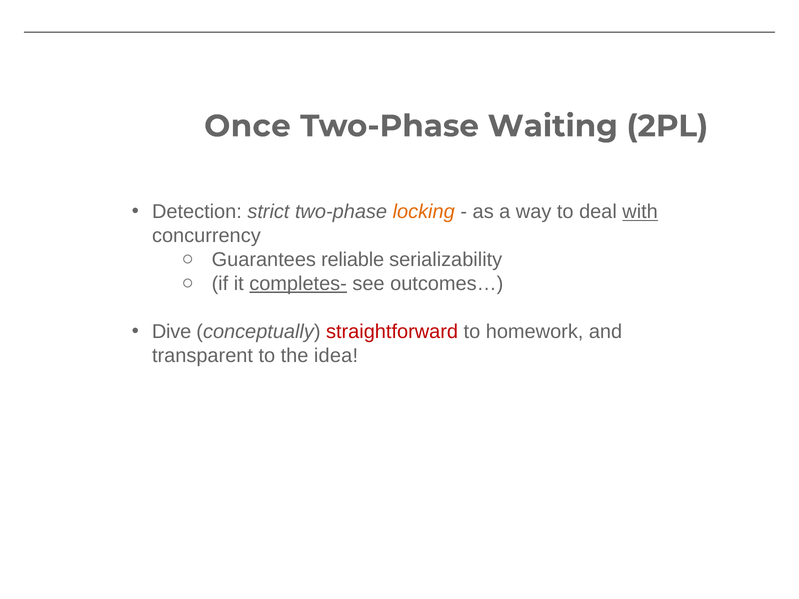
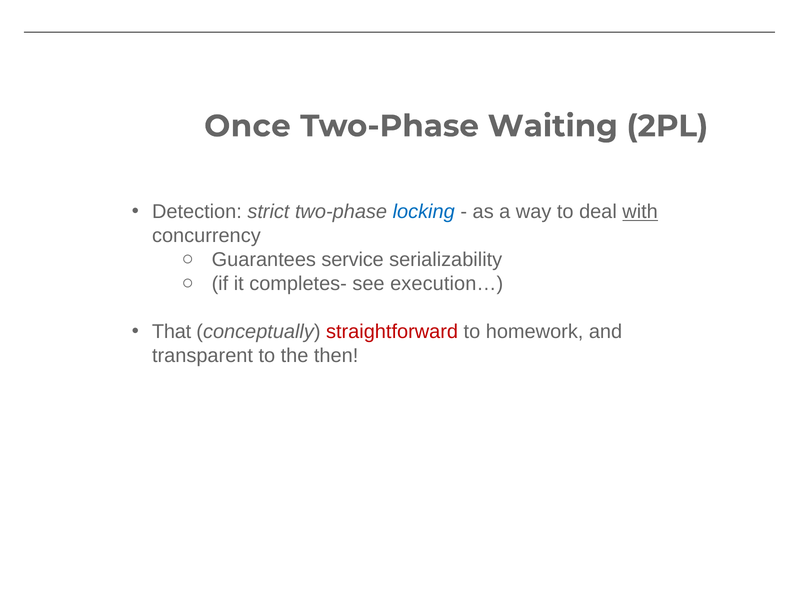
locking colour: orange -> blue (424, 212)
reliable: reliable -> service (353, 260)
completes- underline: present -> none (298, 284)
outcomes…: outcomes… -> execution… (447, 284)
Dive: Dive -> That (172, 332)
idea: idea -> then (336, 356)
